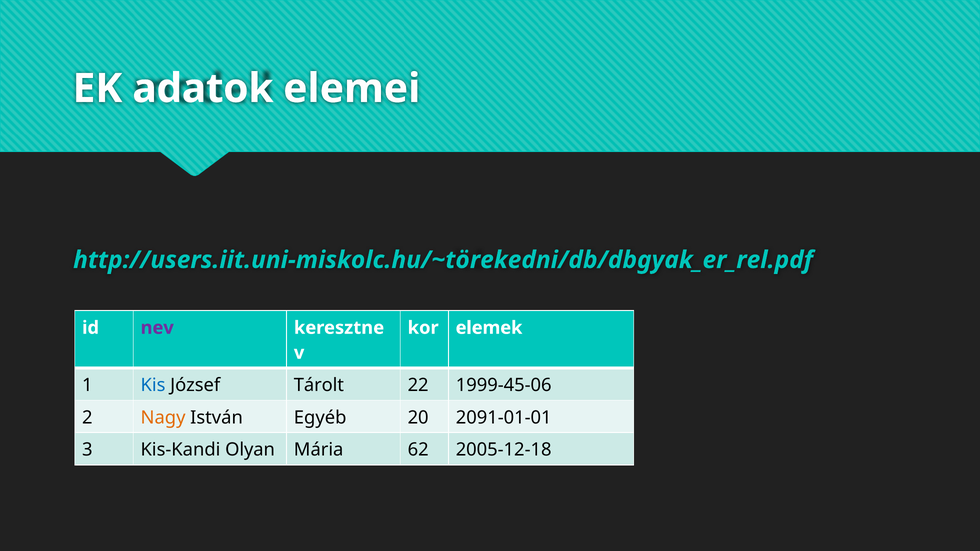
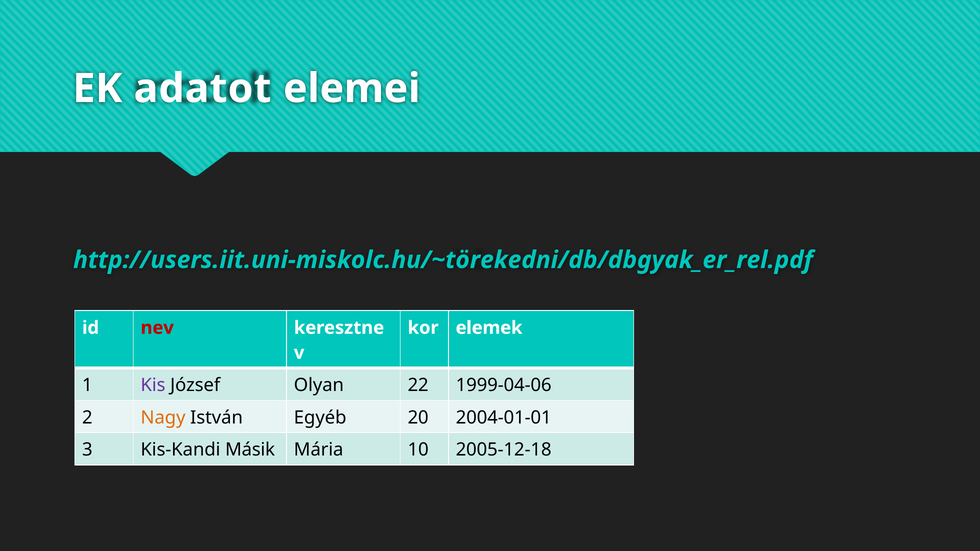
adatok: adatok -> adatot (203, 89)
nev colour: purple -> red (157, 328)
Kis colour: blue -> purple (153, 385)
Tárolt: Tárolt -> Olyan (319, 385)
1999-45-06: 1999-45-06 -> 1999-04-06 (504, 385)
2091-01-01: 2091-01-01 -> 2004-01-01 (504, 418)
Olyan: Olyan -> Másik (250, 450)
62: 62 -> 10 (418, 450)
